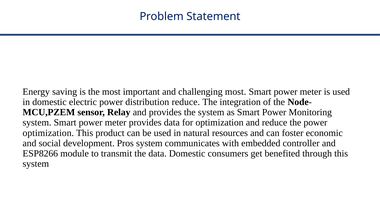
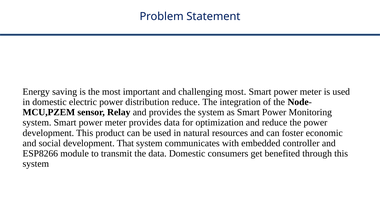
optimization: optimization -> development (48, 133)
Pros: Pros -> That (125, 143)
